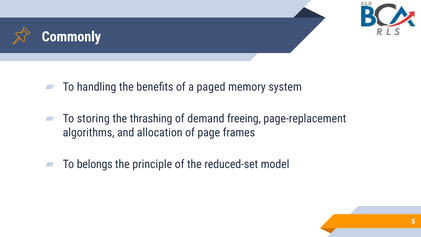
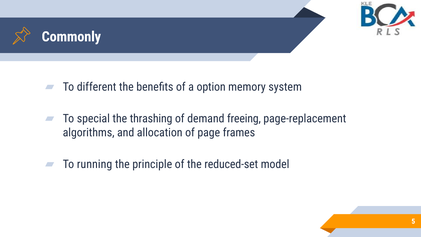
handling: handling -> different (97, 87)
paged: paged -> option (211, 87)
storing: storing -> special (93, 119)
belongs: belongs -> running (95, 164)
